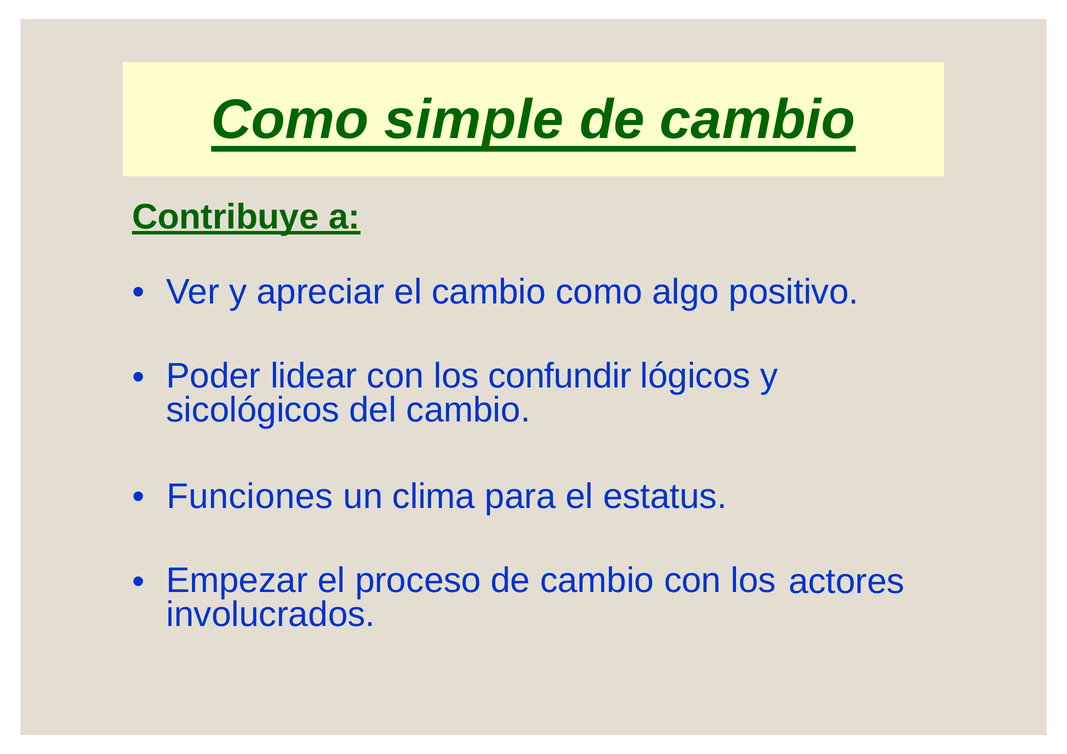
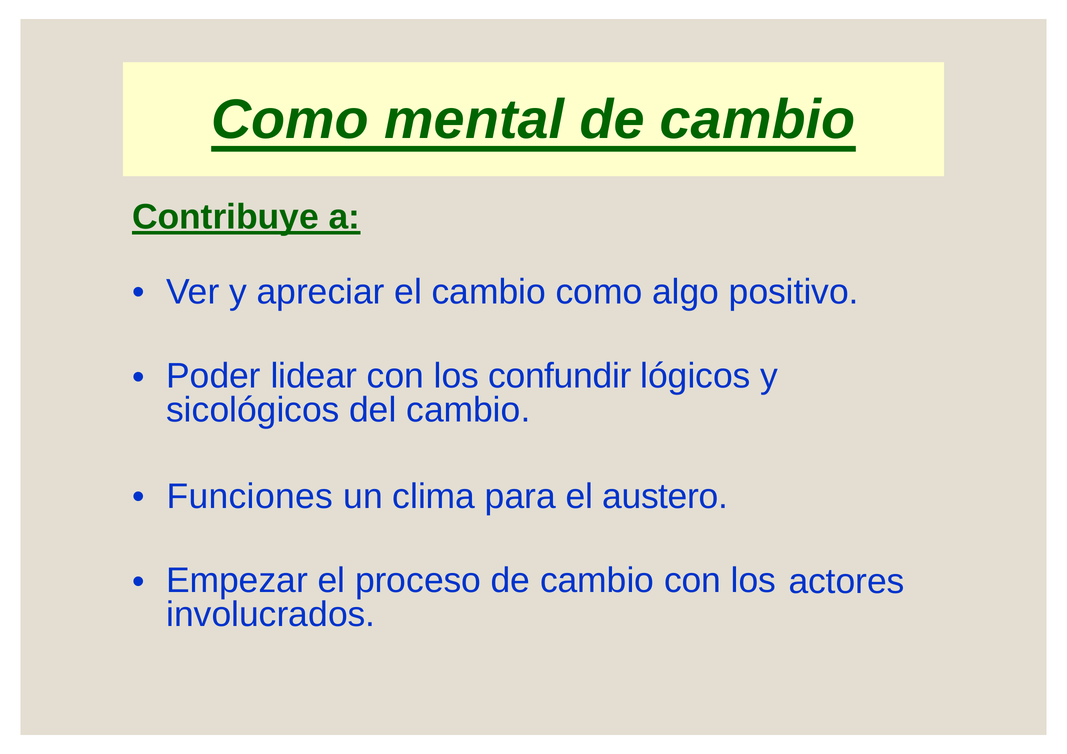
simple: simple -> mental (474, 120)
estatus: estatus -> austero (665, 496)
